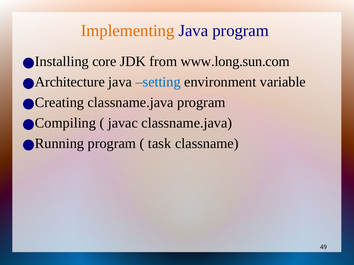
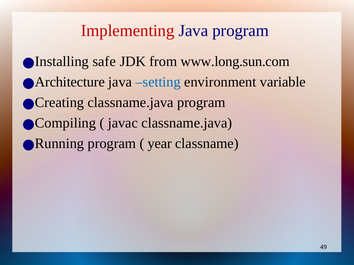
Implementing colour: orange -> red (128, 31)
core: core -> safe (104, 61)
task: task -> year (160, 144)
